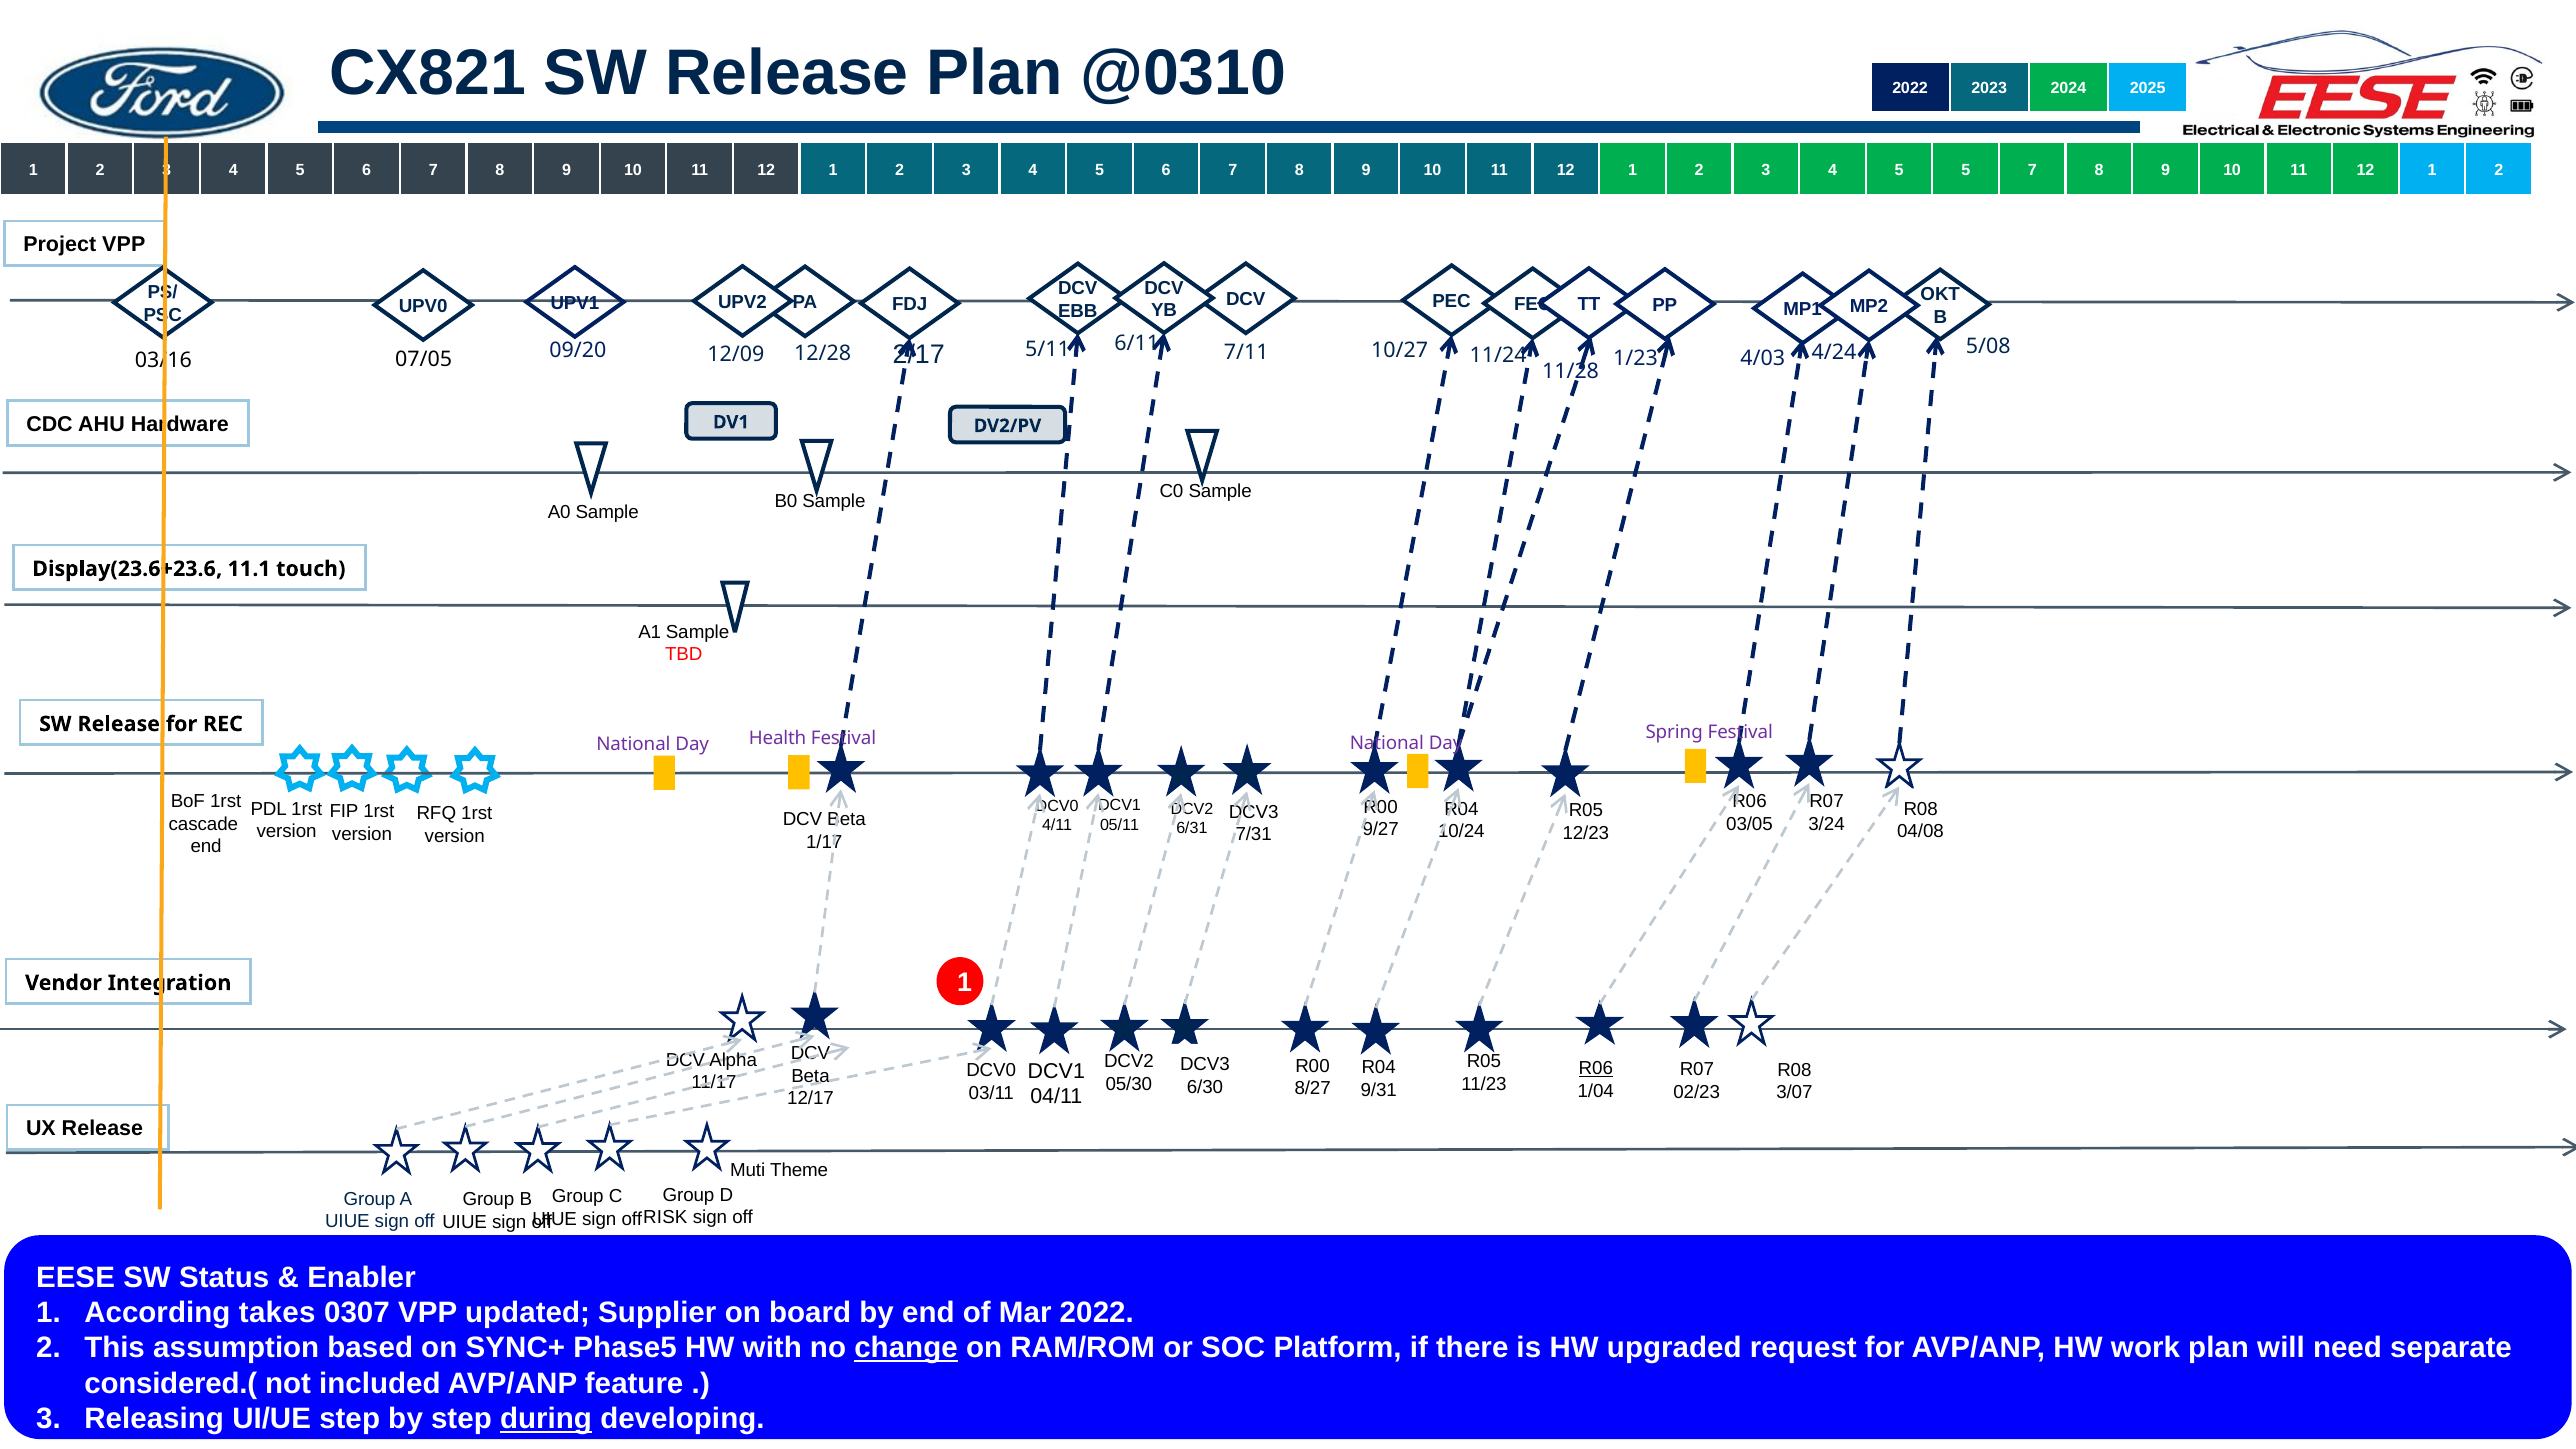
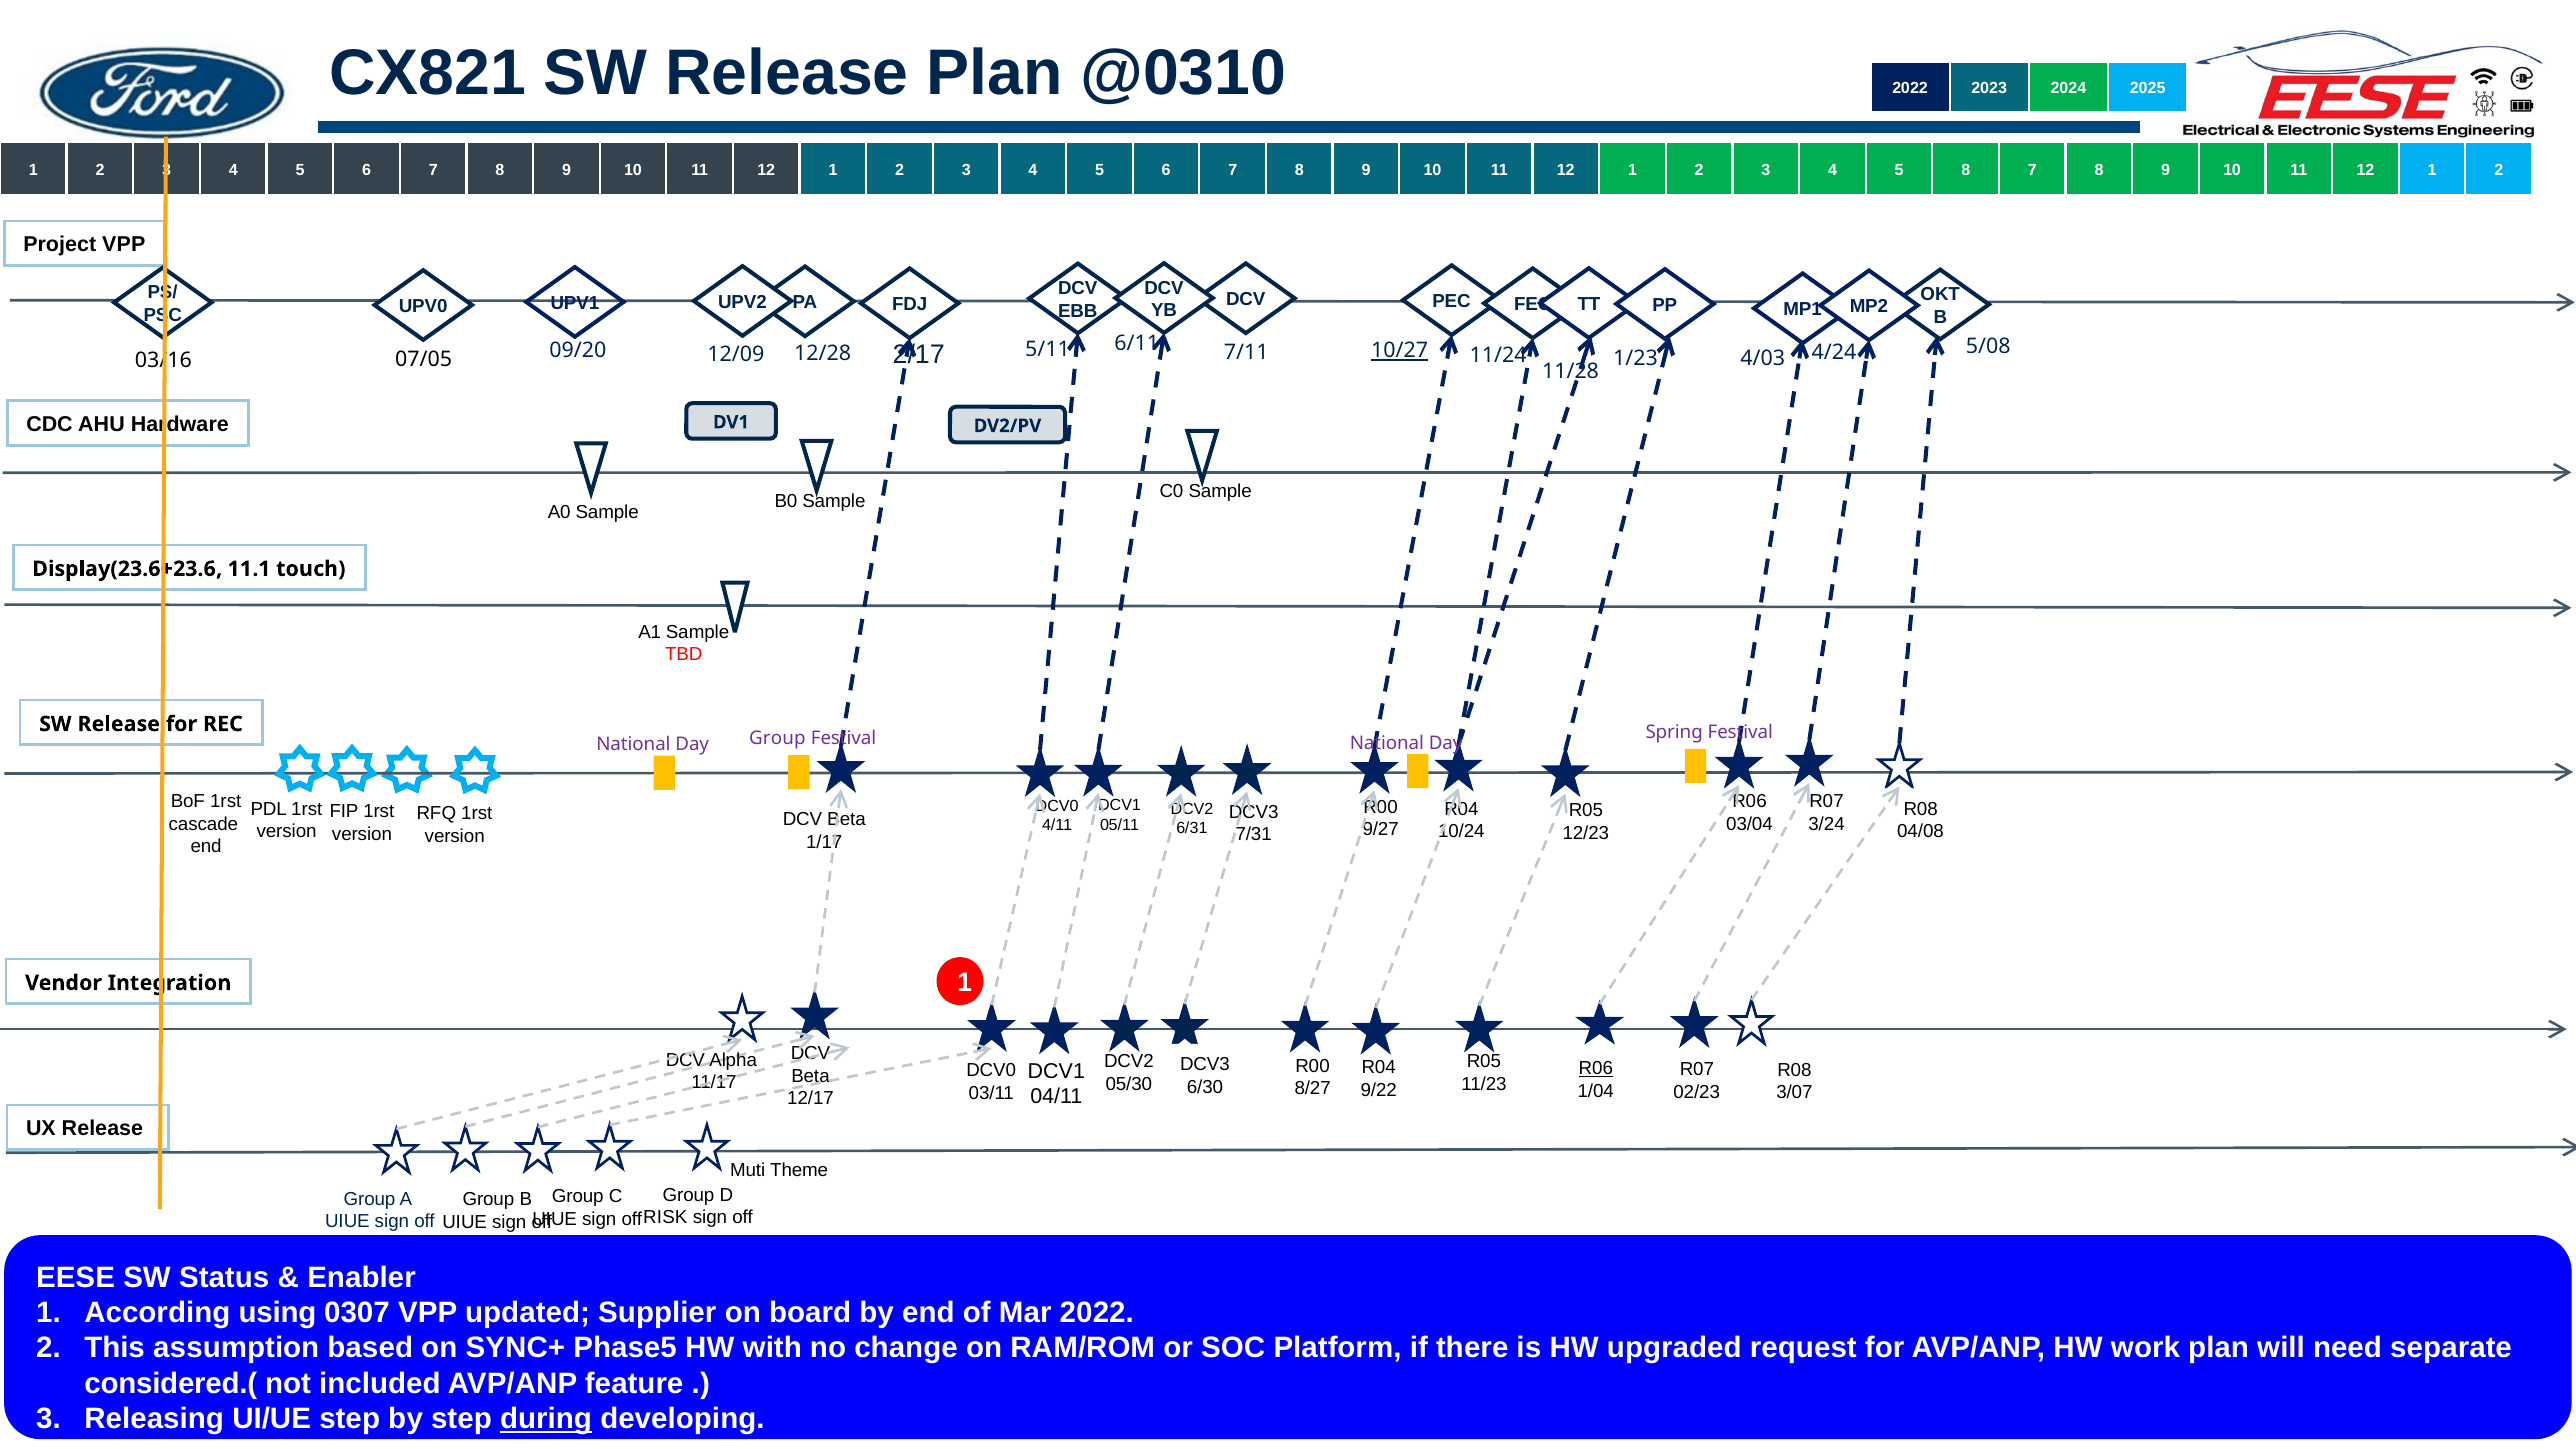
5 5: 5 -> 8 (1966, 170)
10/27 underline: none -> present (1400, 351)
Health: Health -> Group (777, 739)
03/05: 03/05 -> 03/04 (1749, 824)
9/31: 9/31 -> 9/22 (1379, 1090)
takes: takes -> using (278, 1313)
change underline: present -> none (906, 1348)
